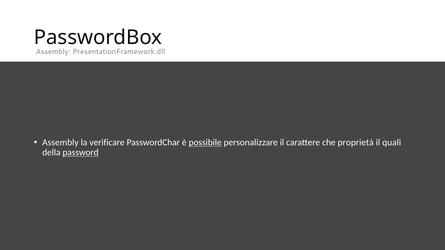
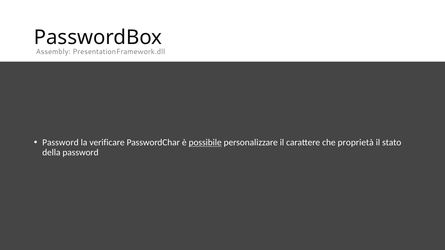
Assembly: Assembly -> Password (60, 143)
quali: quali -> stato (392, 143)
password underline: present -> none (81, 153)
